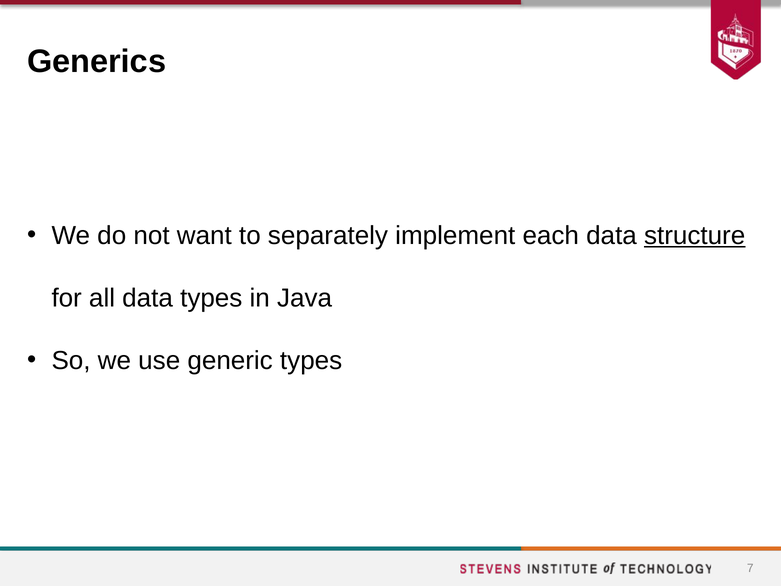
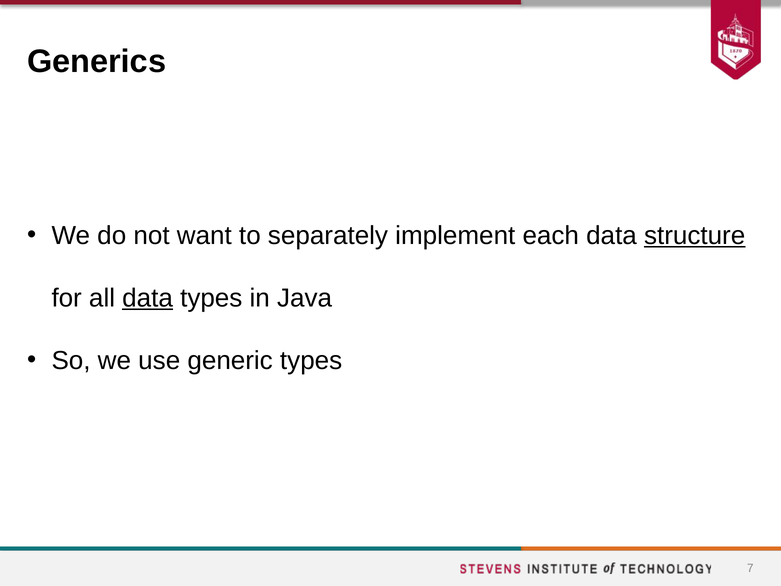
data underline: none -> present (148, 298)
